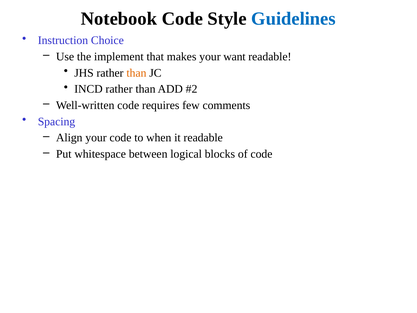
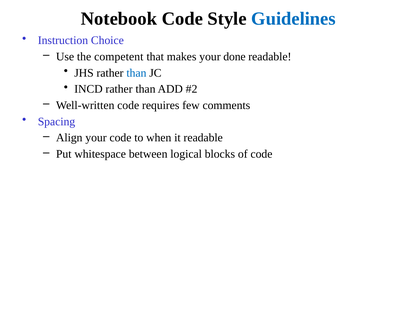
implement: implement -> competent (119, 57)
want: want -> done (234, 57)
than colour: orange -> blue (136, 73)
